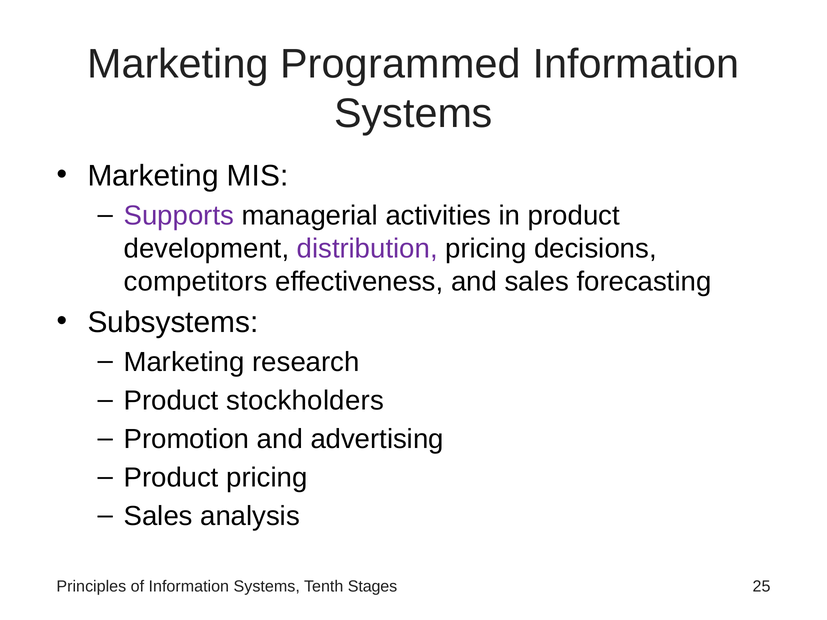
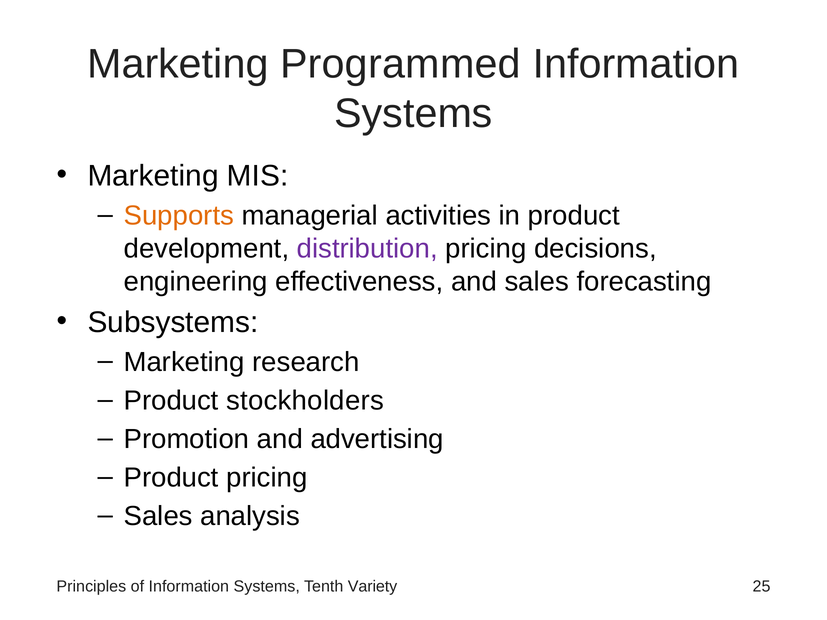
Supports colour: purple -> orange (179, 216)
competitors: competitors -> engineering (196, 282)
Stages: Stages -> Variety (373, 587)
